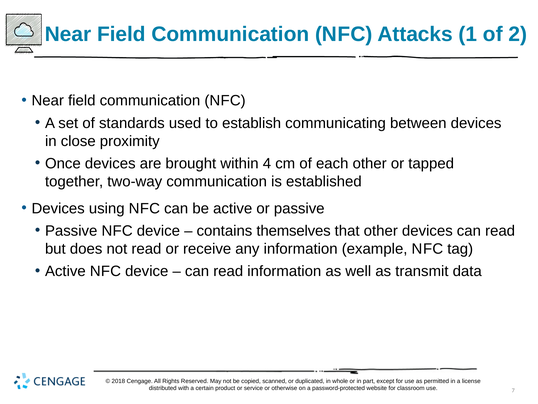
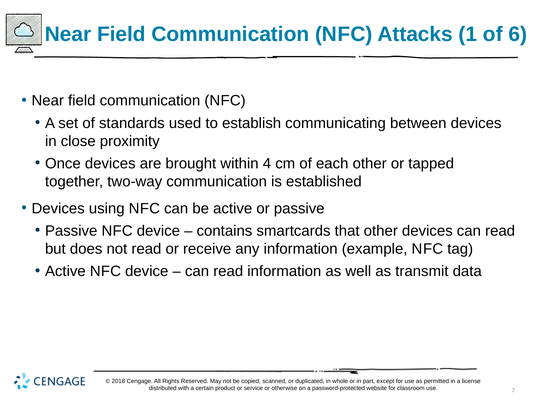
2: 2 -> 6 (518, 34)
themselves: themselves -> smartcards (293, 231)
